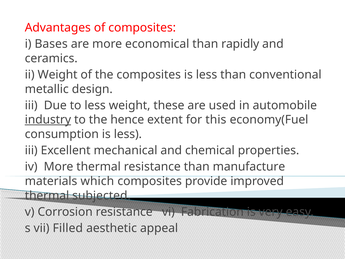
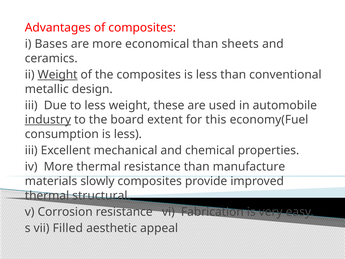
rapidly: rapidly -> sheets (240, 44)
Weight underline: none -> present (58, 75)
hence: hence -> board (127, 120)
which: which -> slowly (97, 181)
subjected: subjected -> structural (101, 195)
